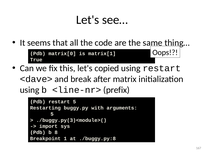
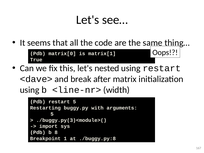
copied: copied -> nested (107, 68)
prefix: prefix -> width (116, 90)
